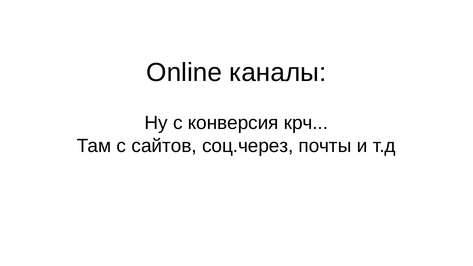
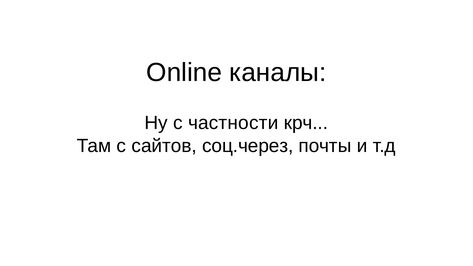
конверсия: конверсия -> частности (233, 123)
